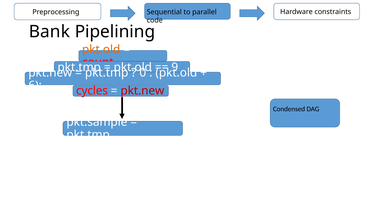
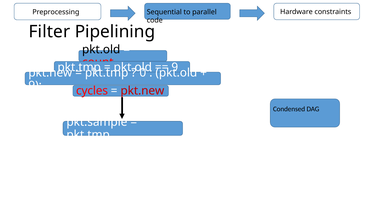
Bank: Bank -> Filter (49, 32)
pkt.old colour: orange -> black (101, 49)
6: 6 -> 9 (35, 85)
